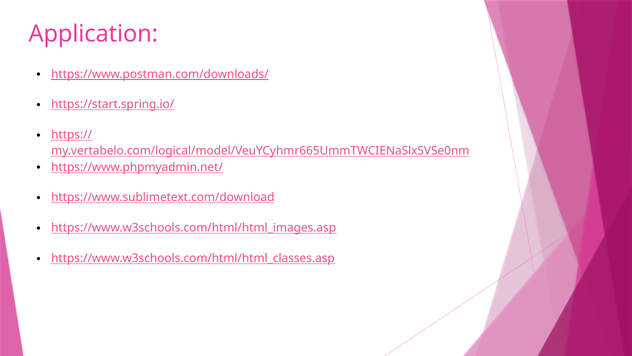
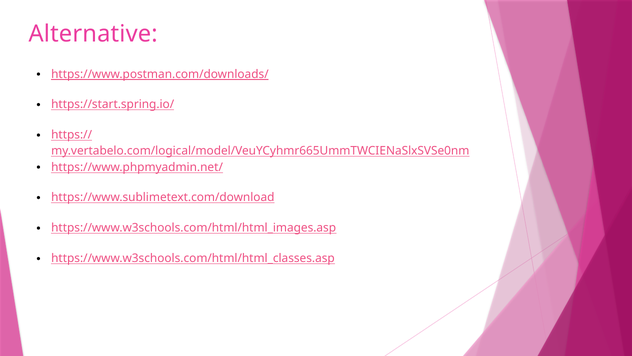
Application: Application -> Alternative (93, 34)
